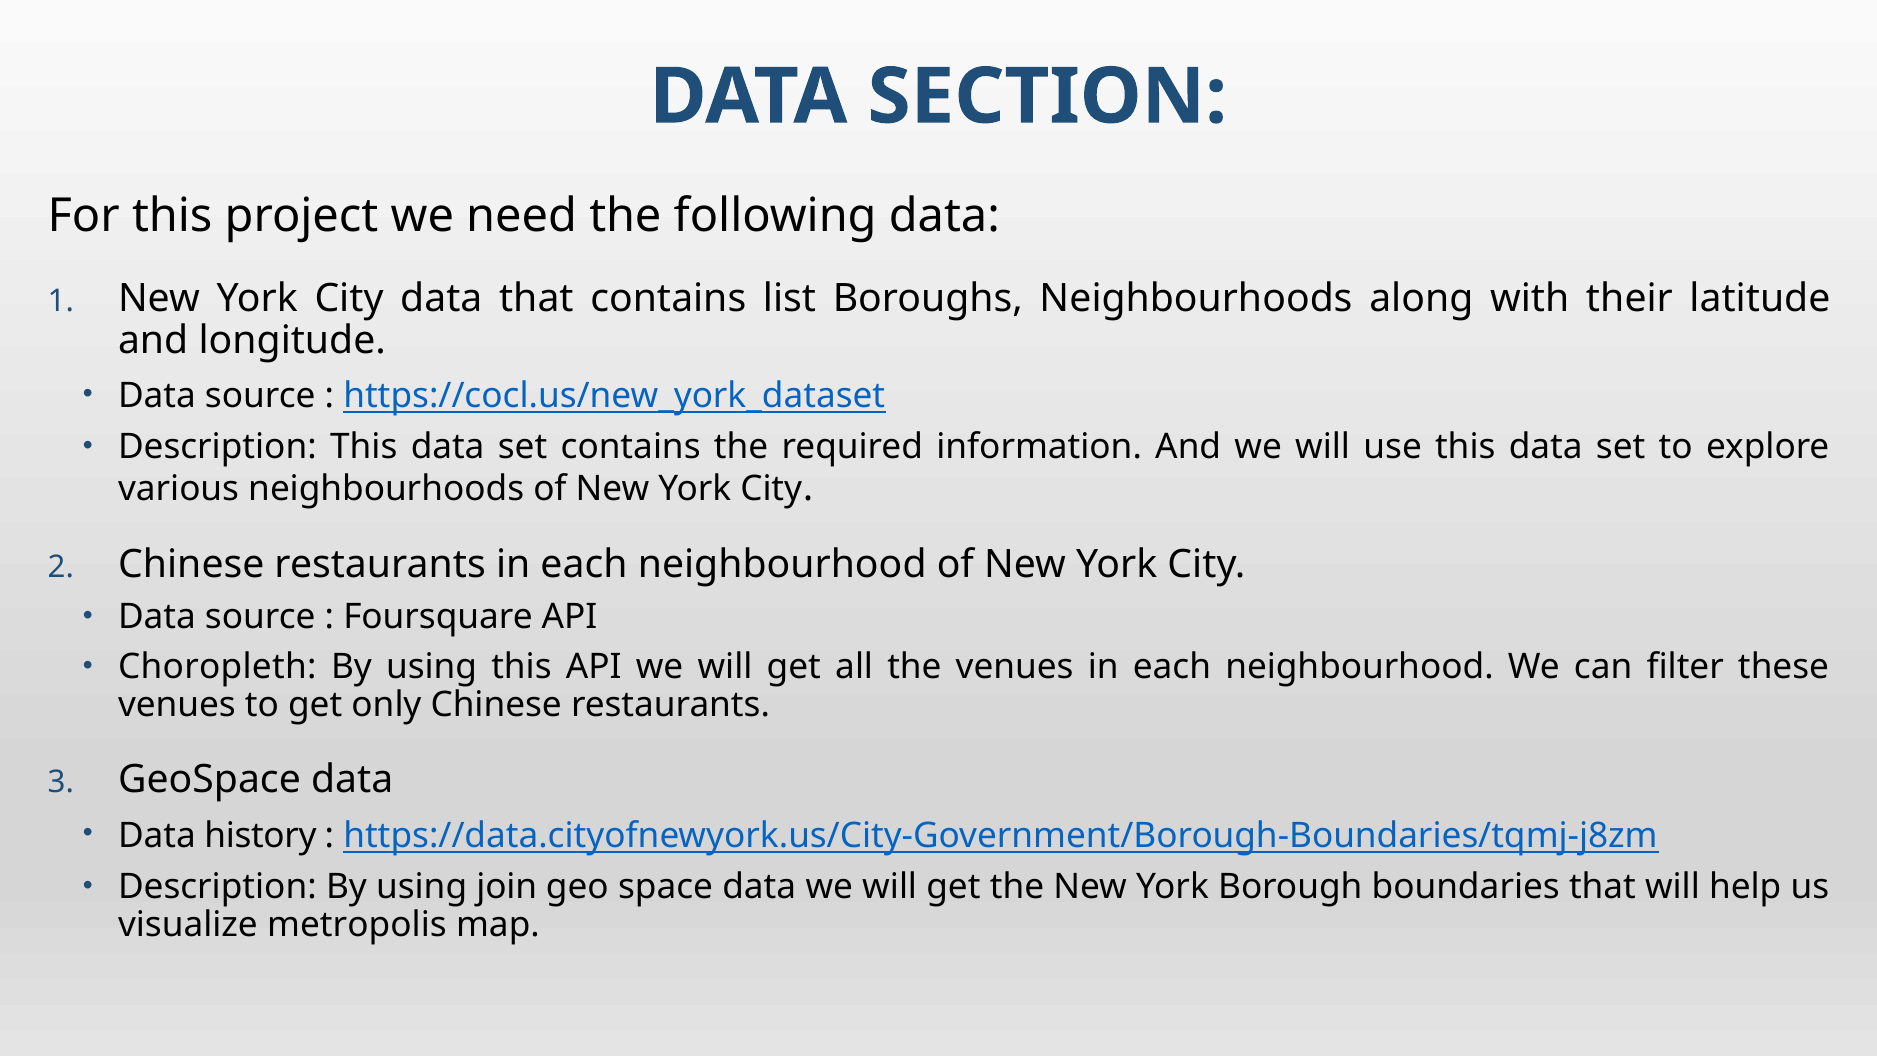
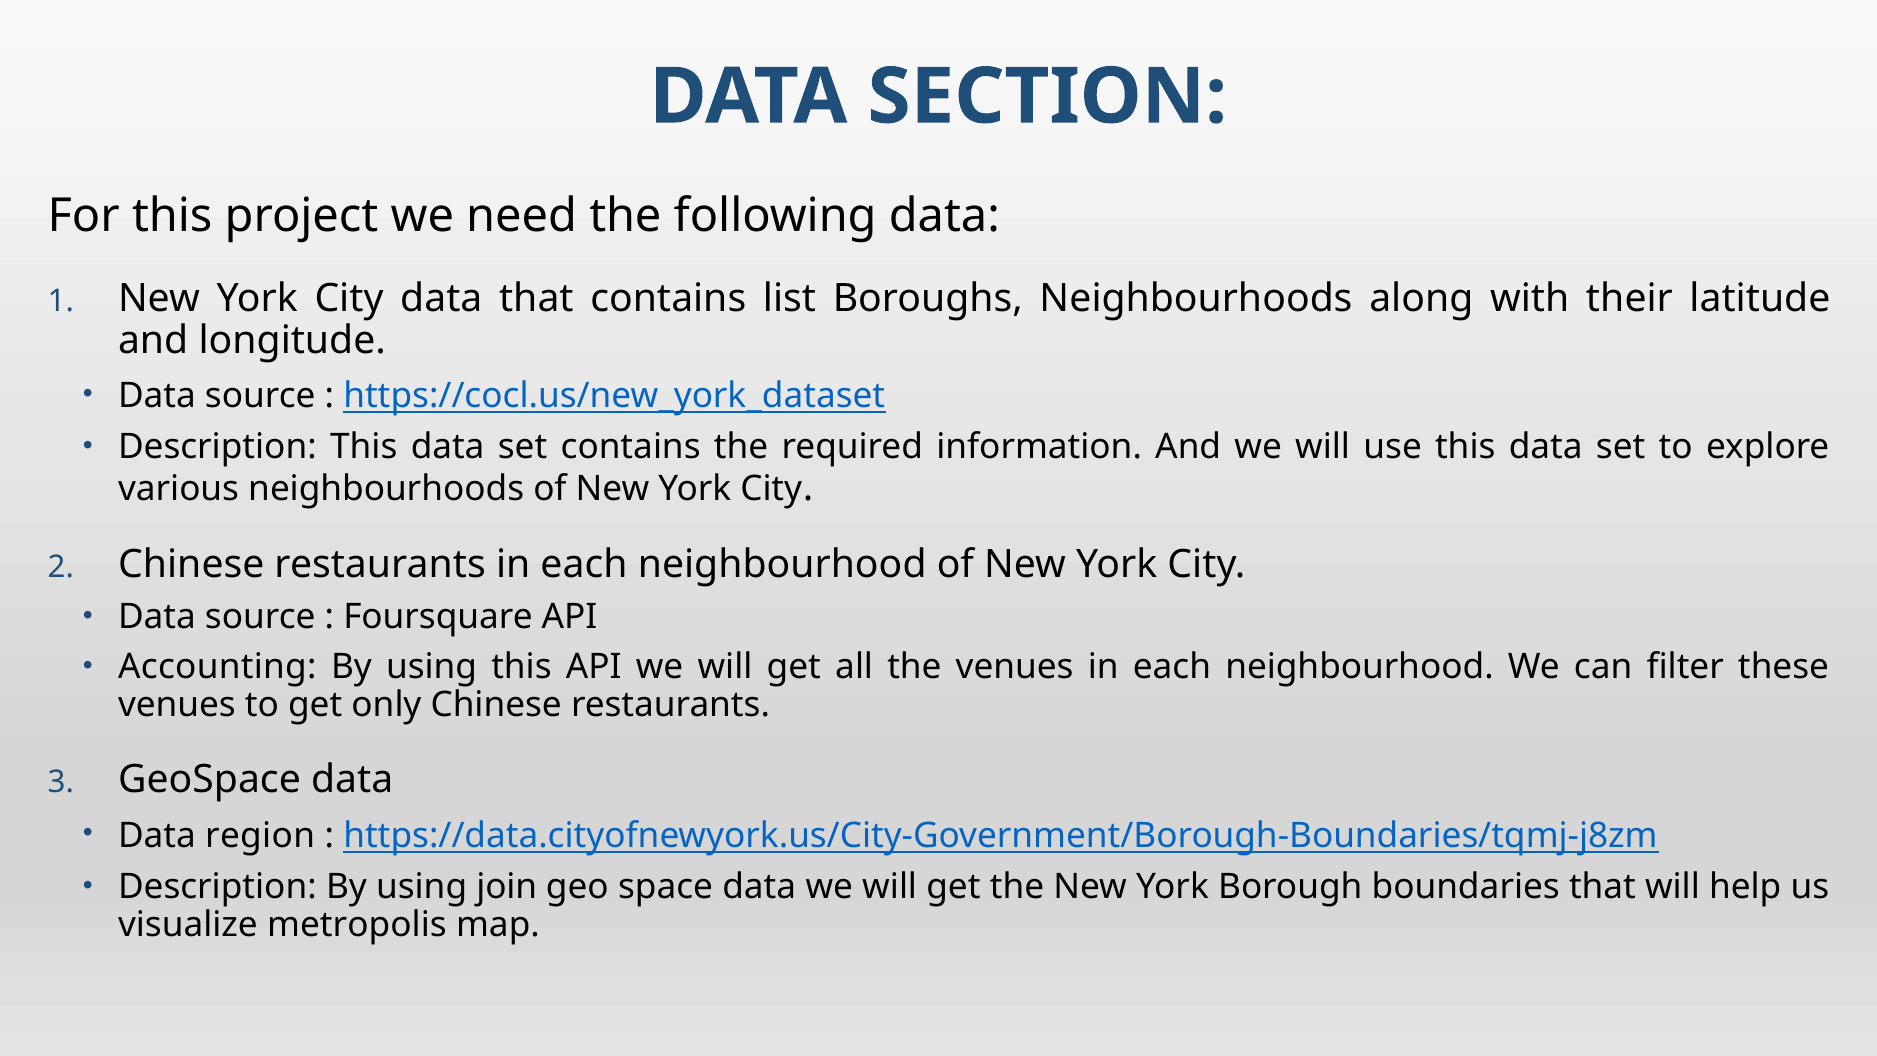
Choropleth: Choropleth -> Accounting (217, 667)
history: history -> region (260, 836)
